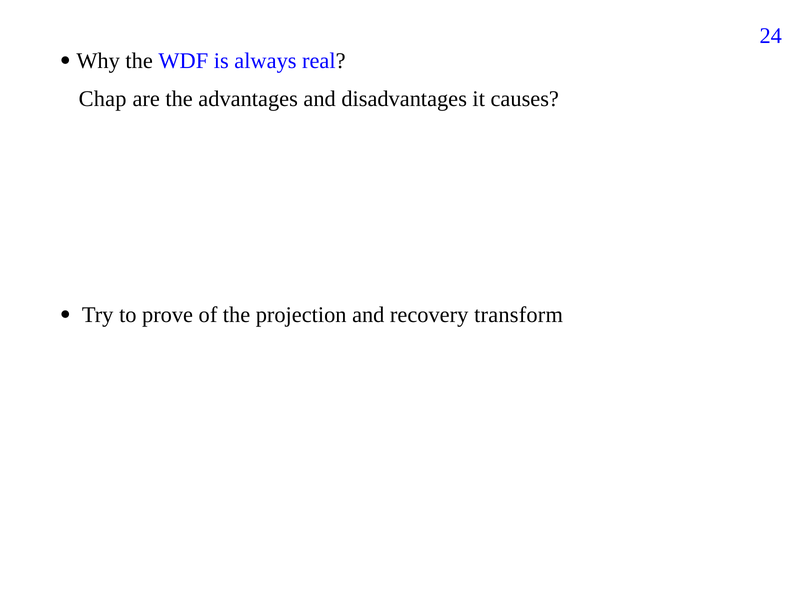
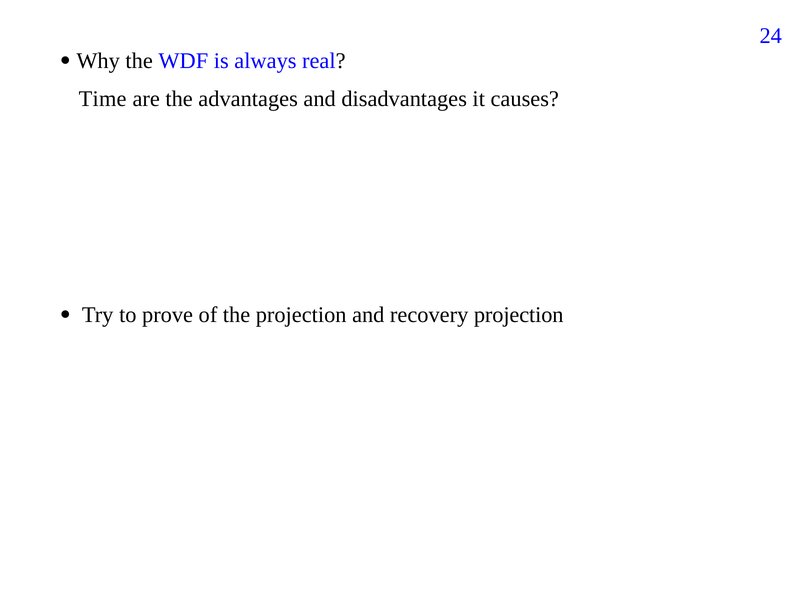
Chap: Chap -> Time (103, 99)
recovery transform: transform -> projection (519, 315)
